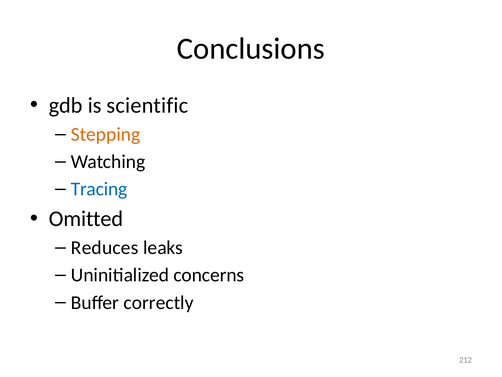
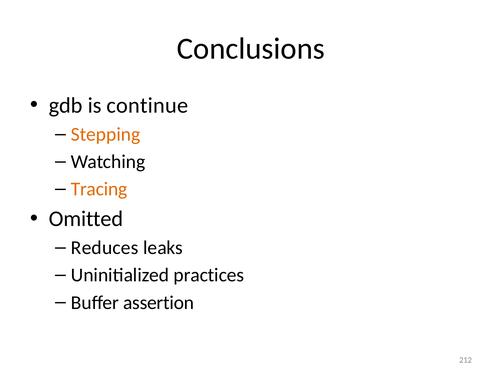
scientific: scientific -> continue (147, 105)
Tracing colour: blue -> orange (99, 189)
concerns: concerns -> practices (209, 275)
correctly: correctly -> assertion (159, 302)
